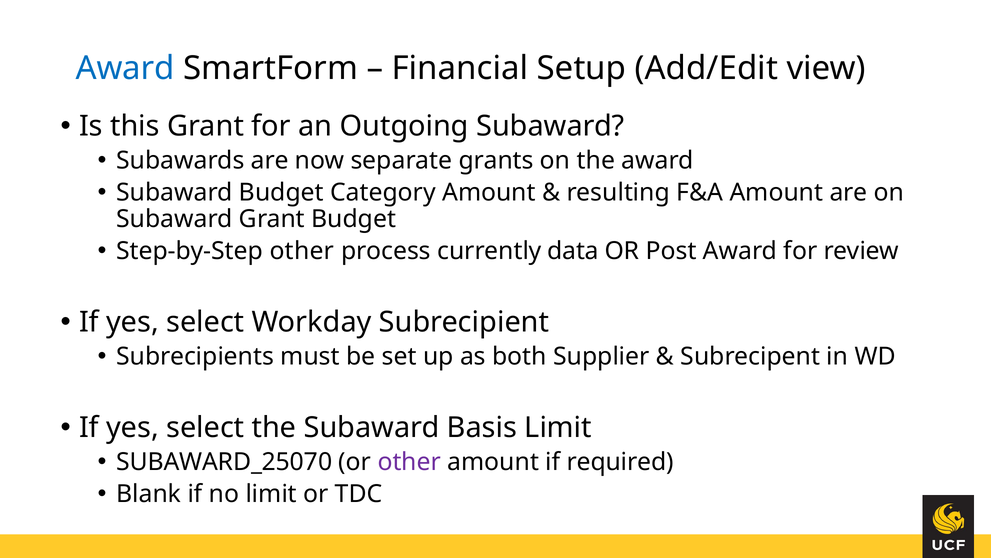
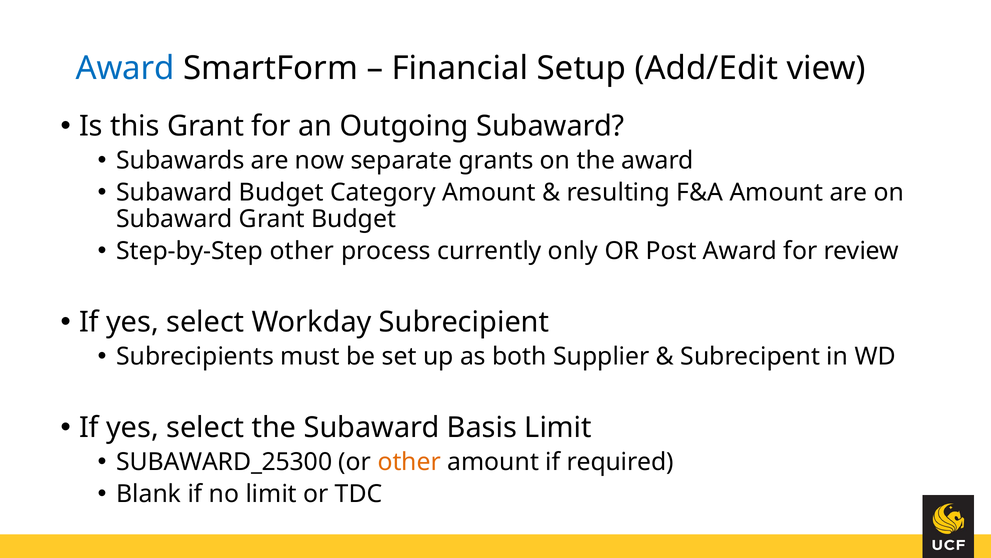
data: data -> only (573, 251)
SUBAWARD_25070: SUBAWARD_25070 -> SUBAWARD_25300 (224, 461)
other colour: purple -> orange (409, 461)
